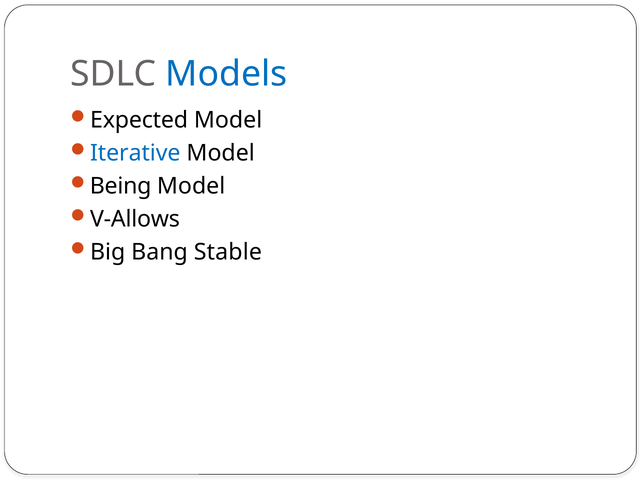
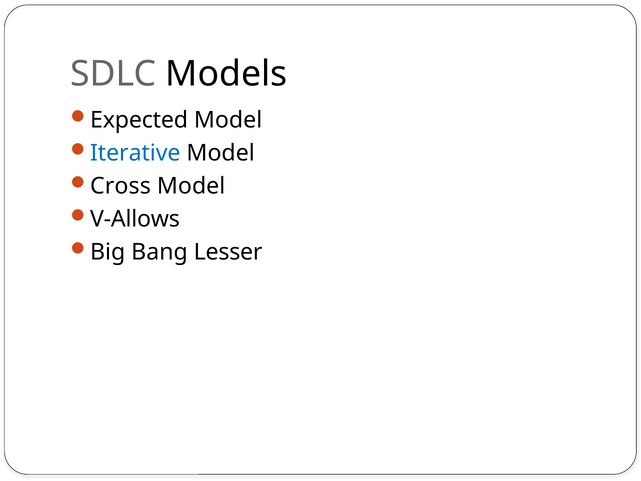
Models colour: blue -> black (226, 74)
Being: Being -> Cross (120, 186)
Stable: Stable -> Lesser (228, 252)
